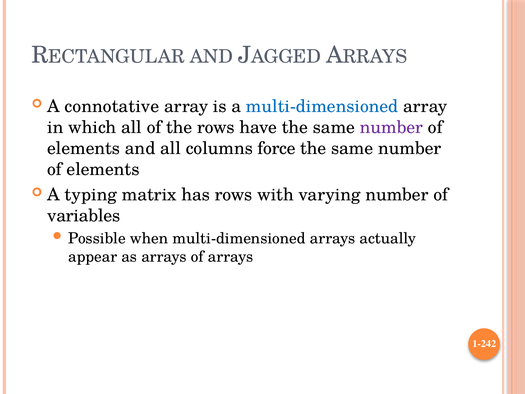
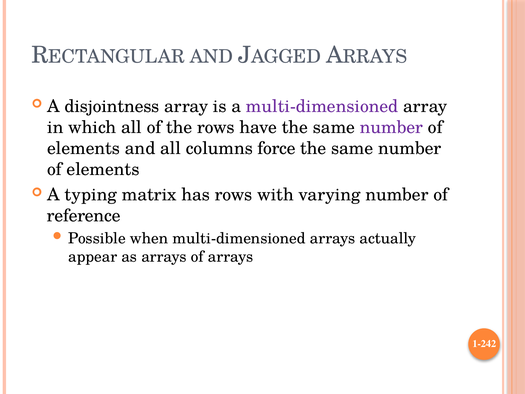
connotative: connotative -> disjointness (112, 106)
multi-dimensioned colour: blue -> purple (322, 106)
variables: variables -> reference (84, 216)
